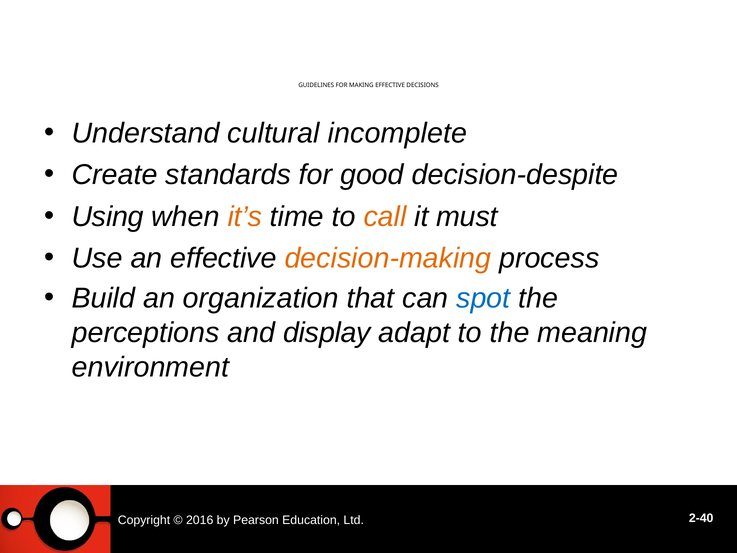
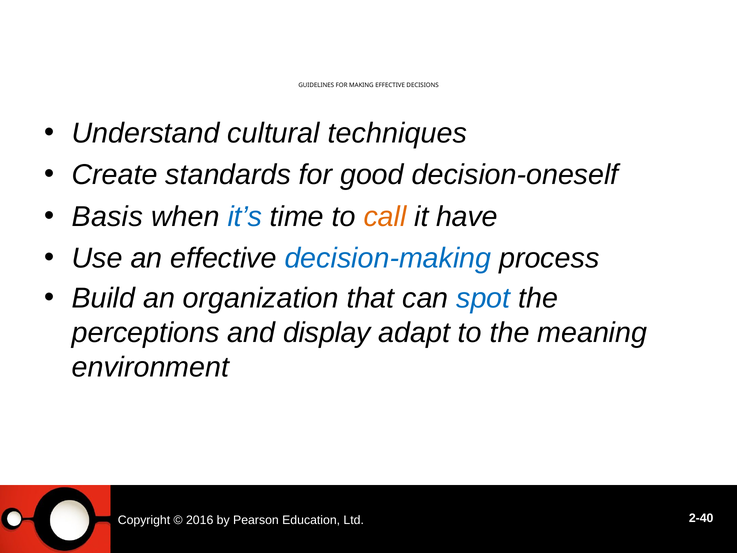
incomplete: incomplete -> techniques (397, 133)
decision-despite: decision-despite -> decision-oneself (515, 175)
Using: Using -> Basis (107, 217)
it’s colour: orange -> blue (245, 217)
must: must -> have (467, 217)
decision-making colour: orange -> blue (388, 258)
